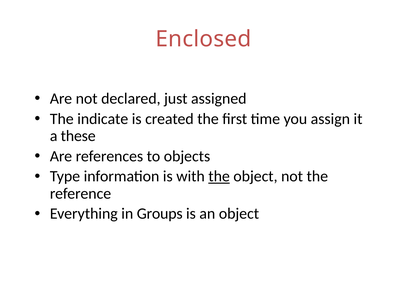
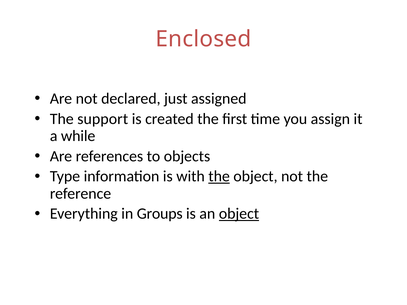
indicate: indicate -> support (103, 119)
these: these -> while (78, 136)
object underline: none -> present (239, 214)
